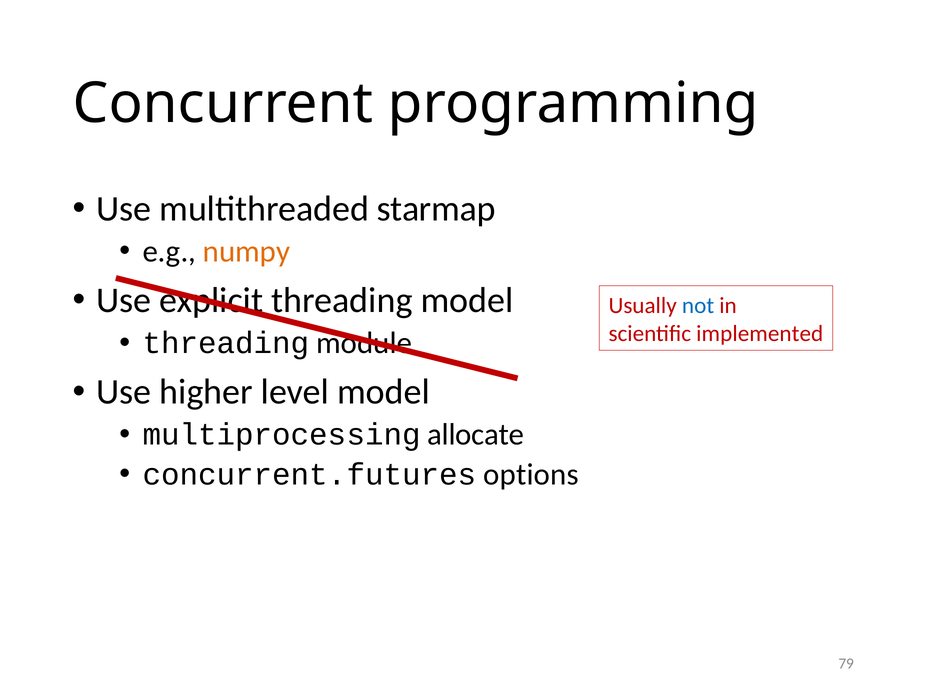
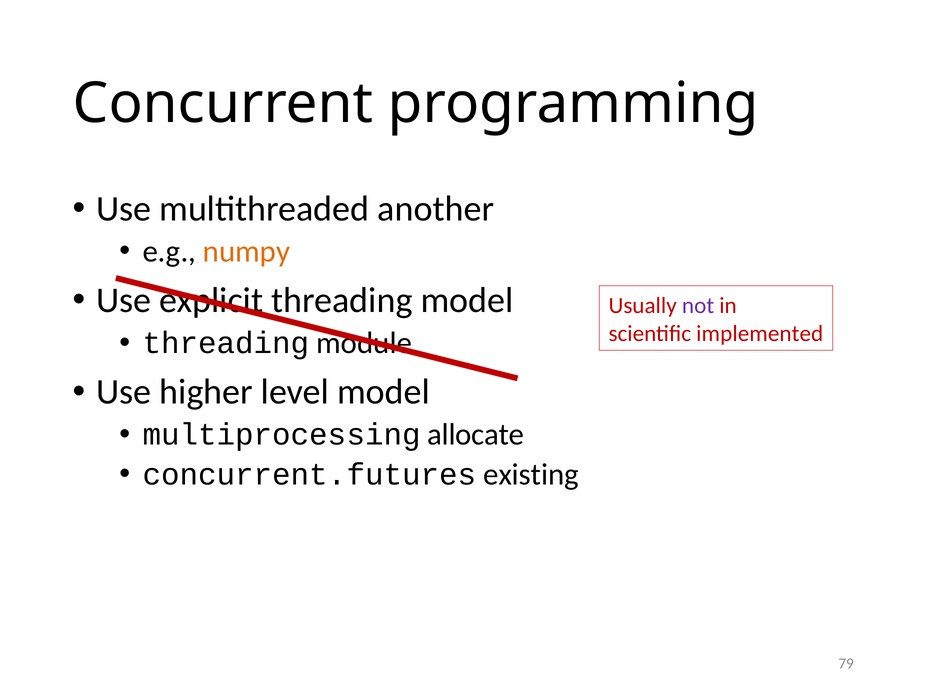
starmap: starmap -> another (436, 209)
not colour: blue -> purple (698, 306)
options: options -> existing (531, 475)
